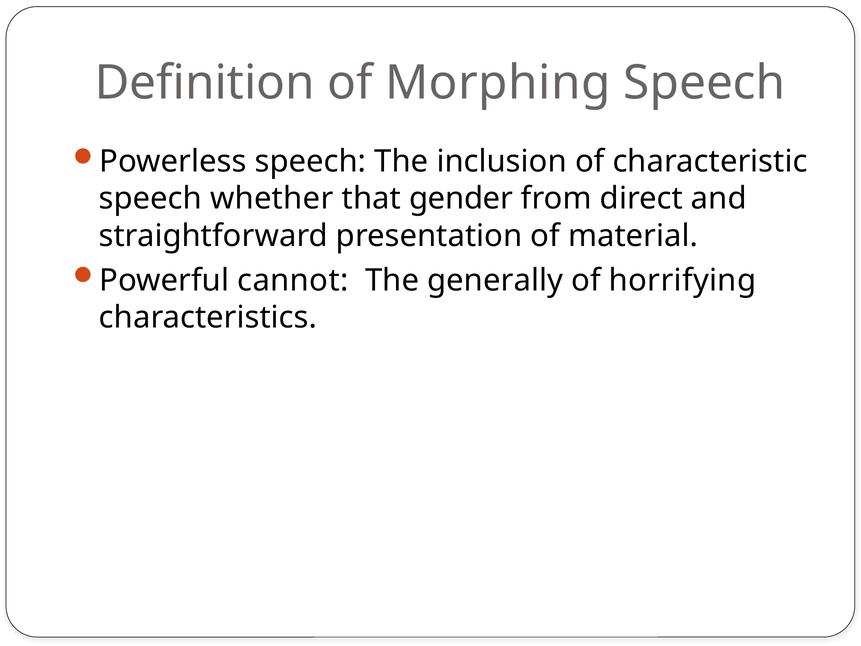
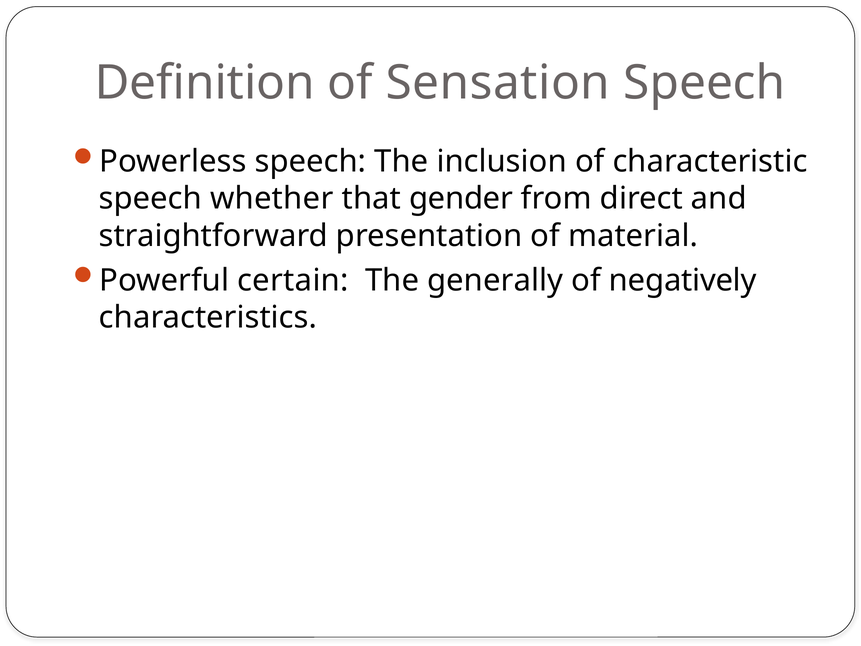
Morphing: Morphing -> Sensation (498, 83)
cannot: cannot -> certain (293, 280)
horrifying: horrifying -> negatively (683, 280)
